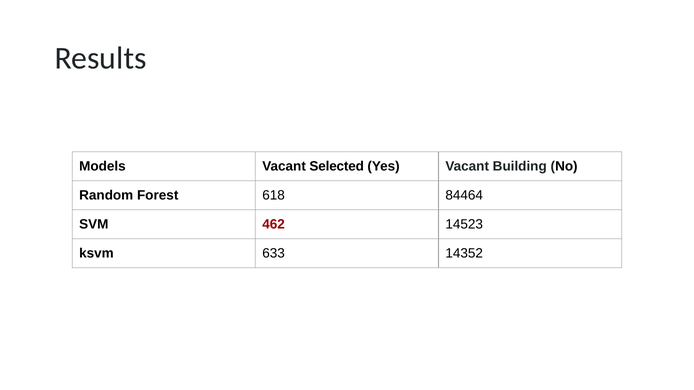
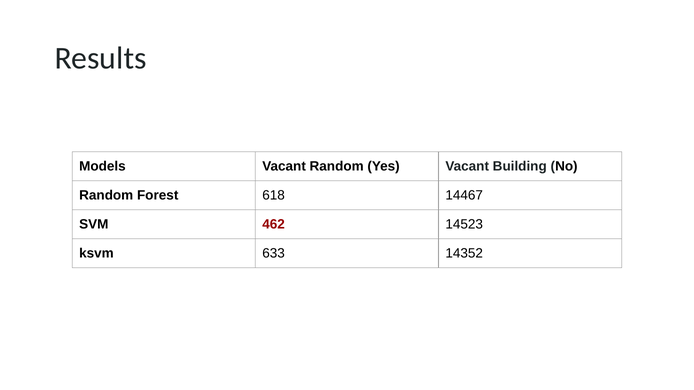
Vacant Selected: Selected -> Random (337, 167)
84464: 84464 -> 14467 (464, 196)
